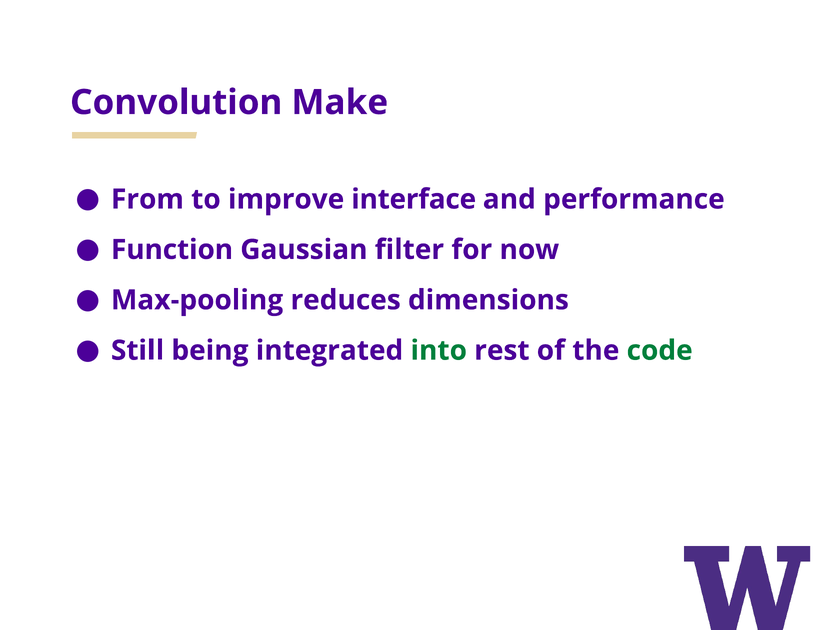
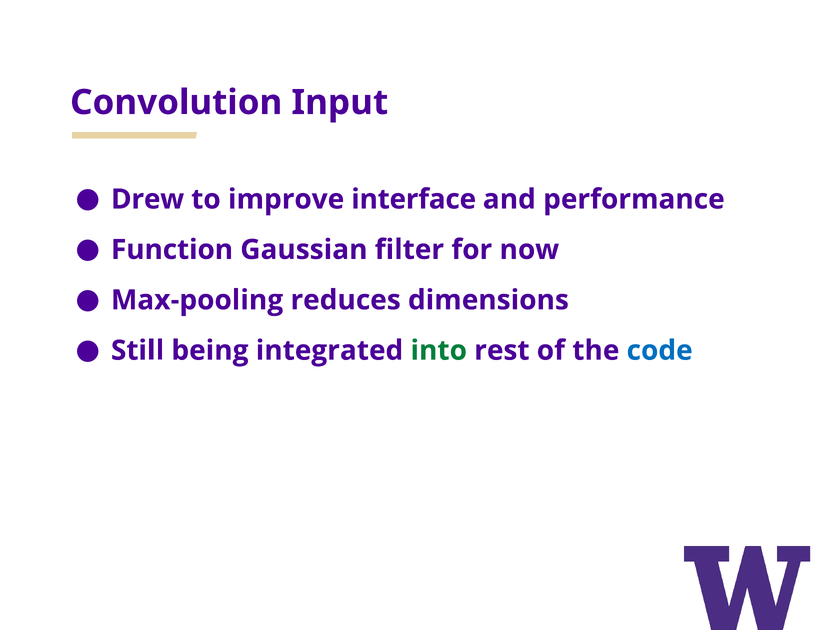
Make: Make -> Input (340, 102)
From: From -> Drew (148, 199)
code colour: green -> blue (660, 351)
